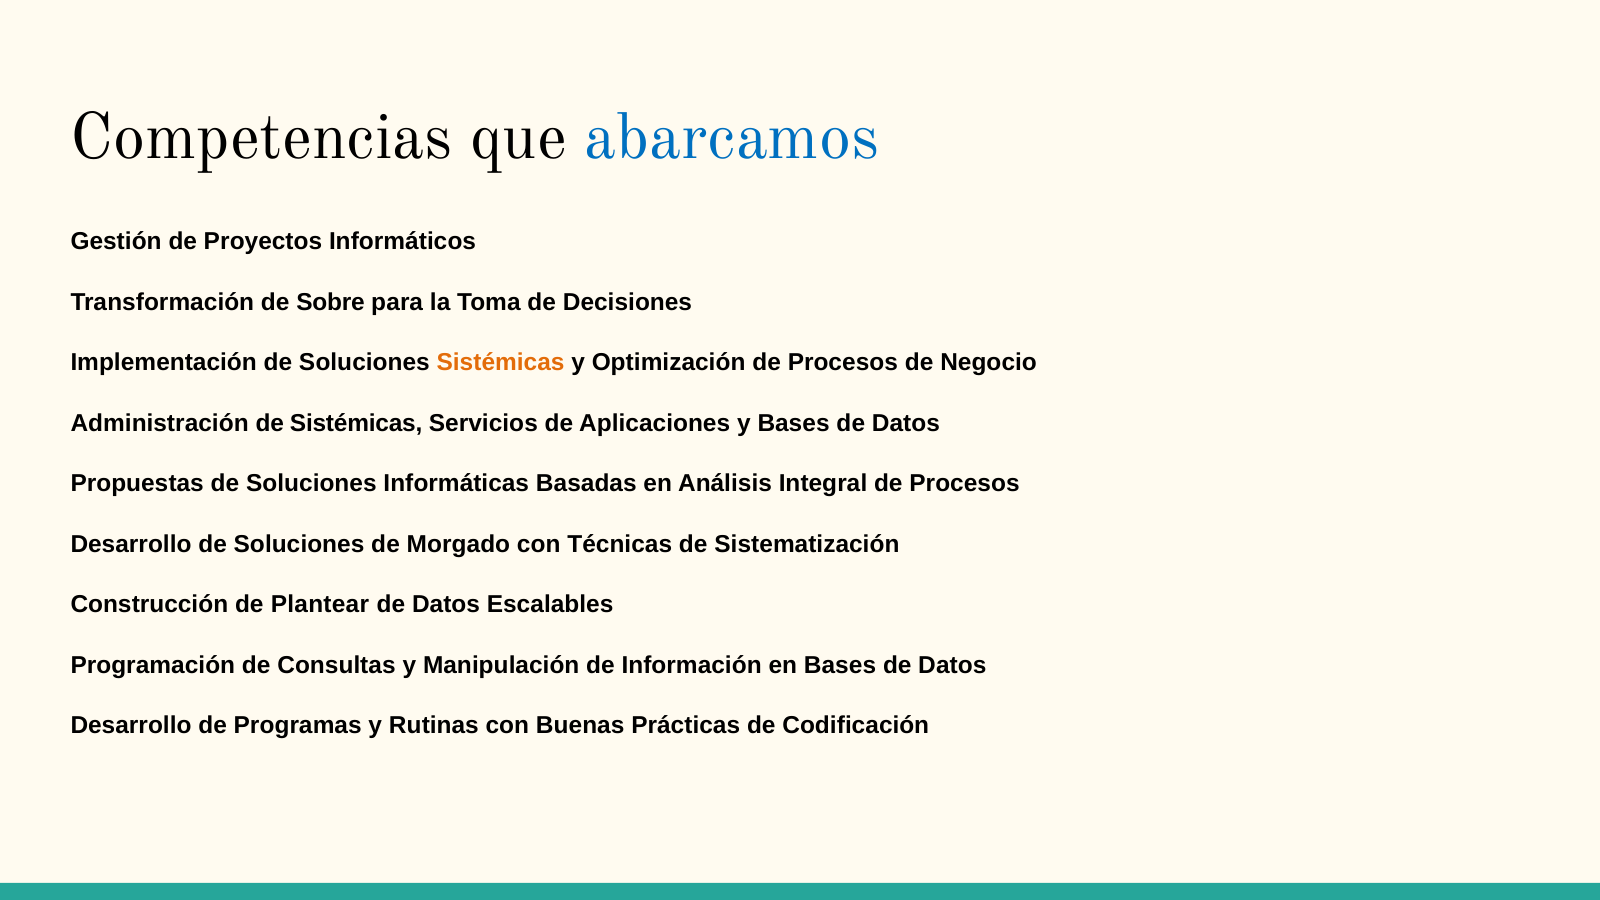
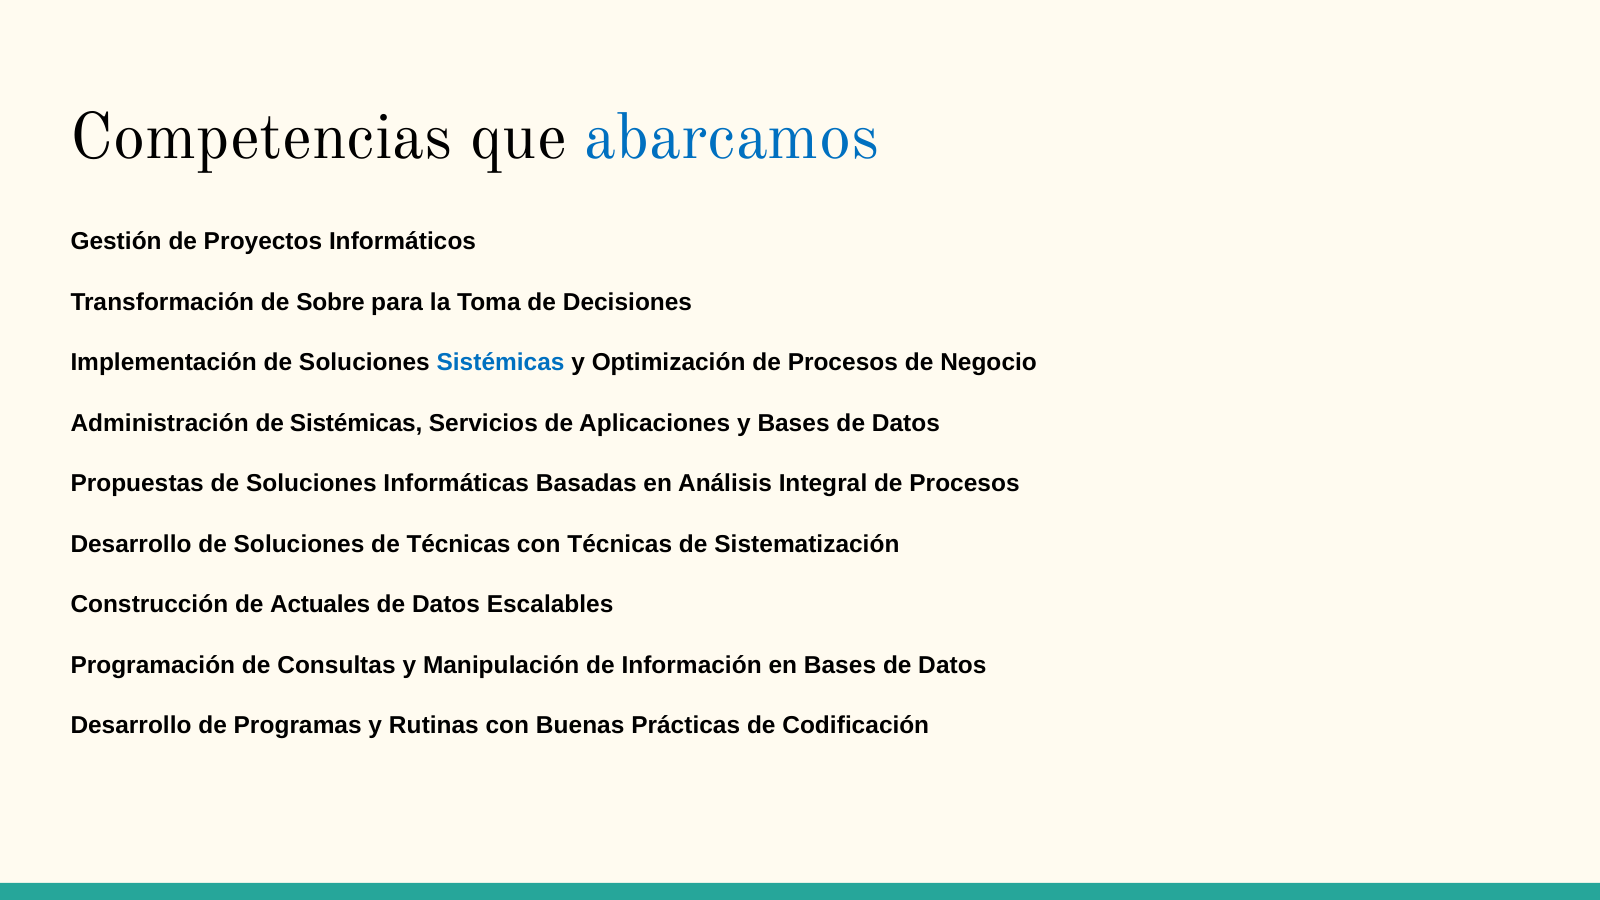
Sistémicas colour: orange -> blue (501, 363)
de Morgado: Morgado -> Técnicas (458, 544)
Plantear: Plantear -> Actuales (320, 605)
